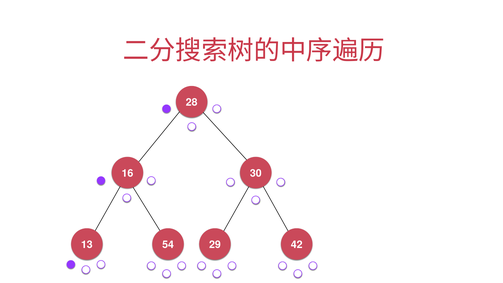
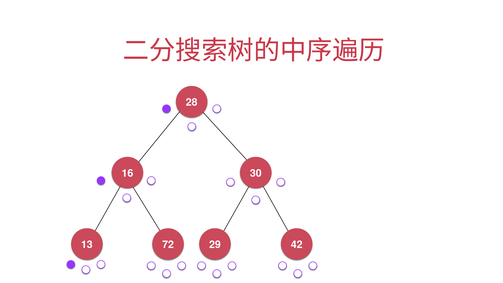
54: 54 -> 72 (168, 245)
